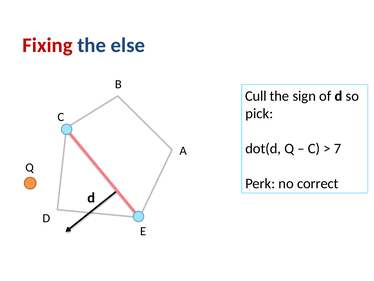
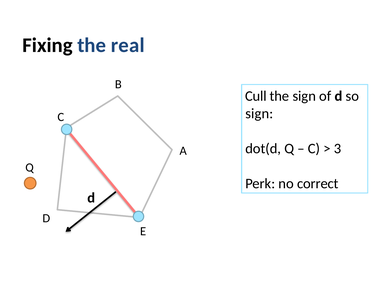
Fixing colour: red -> black (48, 45)
else: else -> real (128, 45)
pick: pick -> sign (259, 113)
7: 7 -> 3 (337, 148)
